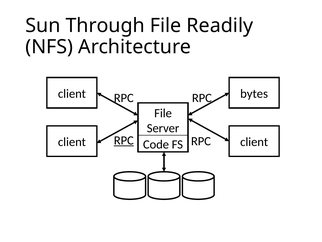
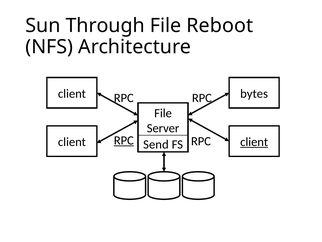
Readily: Readily -> Reboot (220, 25)
client underline: none -> present (254, 142)
Code: Code -> Send (156, 144)
